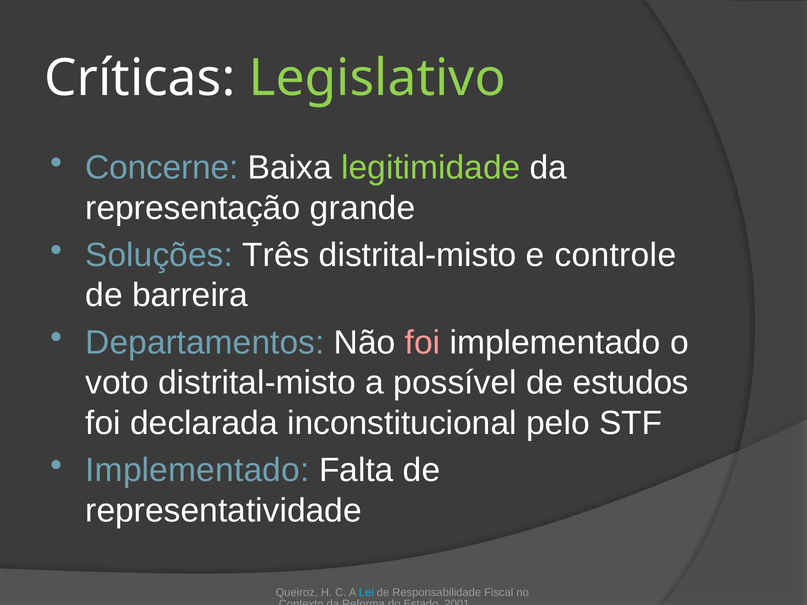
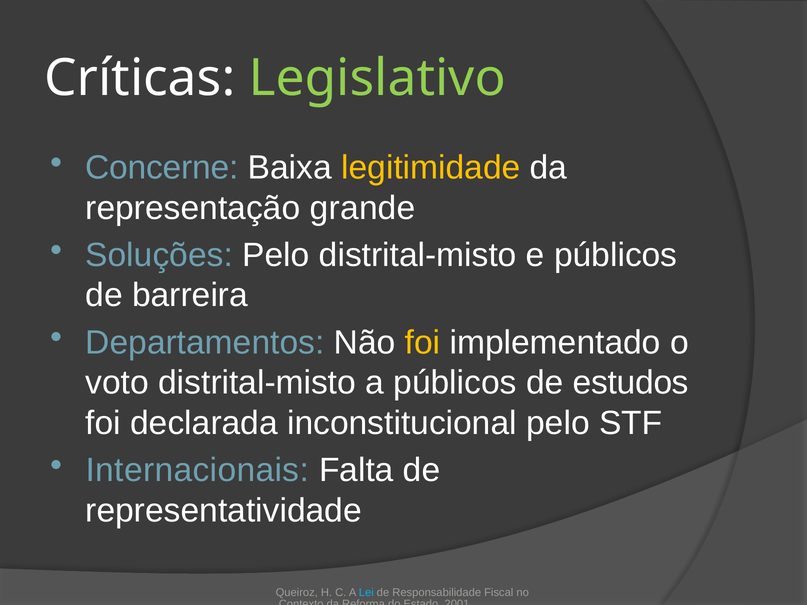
legitimidade colour: light green -> yellow (431, 168)
Soluções Três: Três -> Pelo (276, 255)
e controle: controle -> públicos (616, 255)
foi colour: pink -> yellow (423, 343)
a possível: possível -> públicos (455, 383)
Implementado: Implementado -> Internacionais (197, 470)
